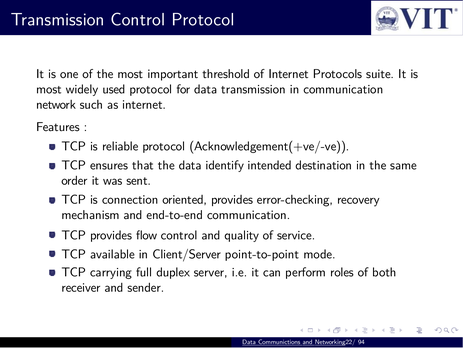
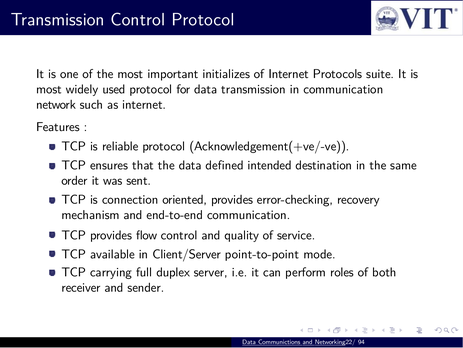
threshold: threshold -> initializes (226, 74)
identify: identify -> defined (225, 165)
